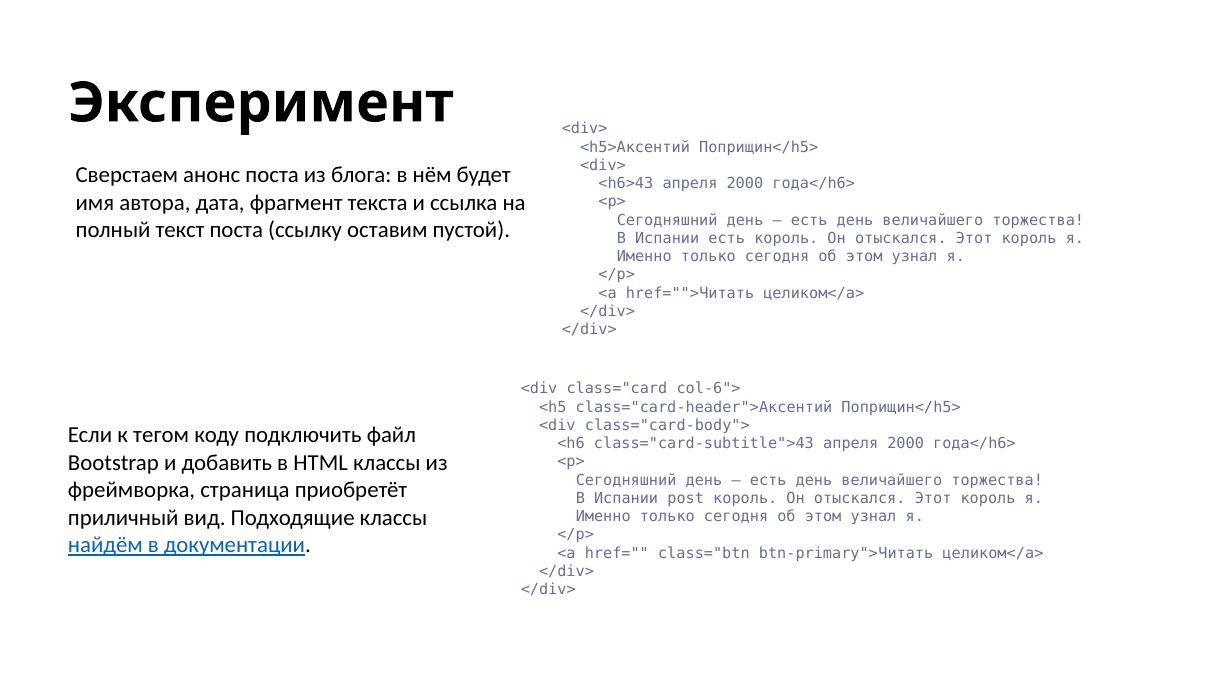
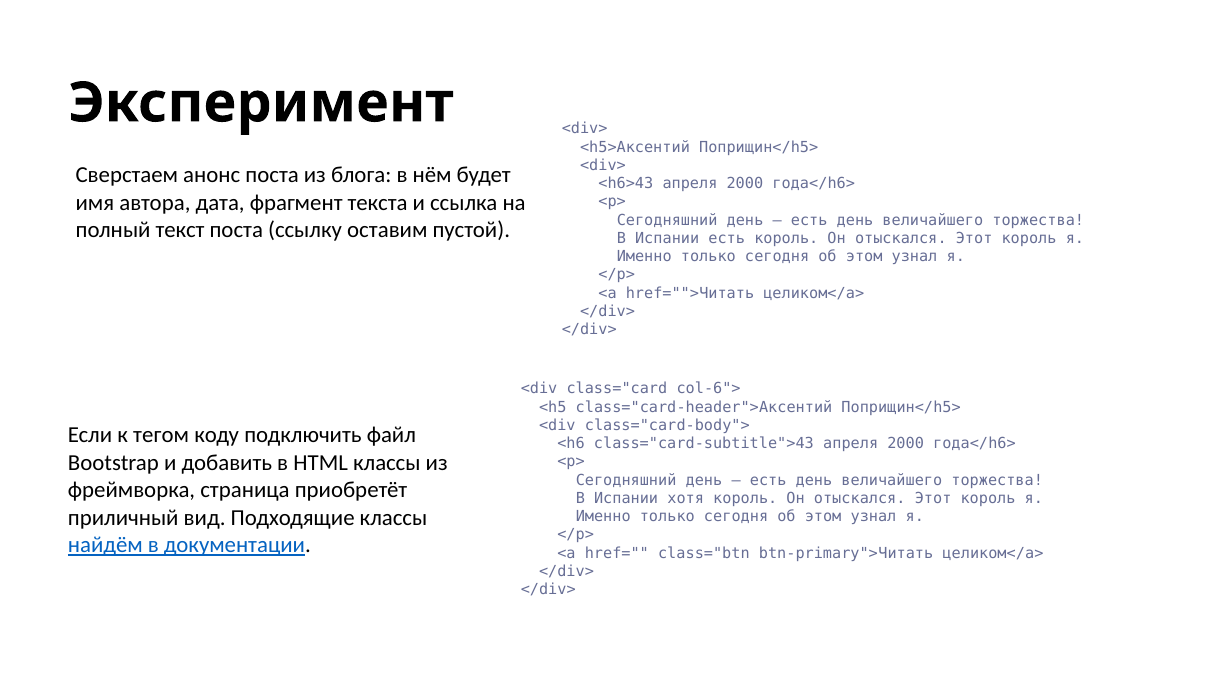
post: post -> хотя (686, 499)
